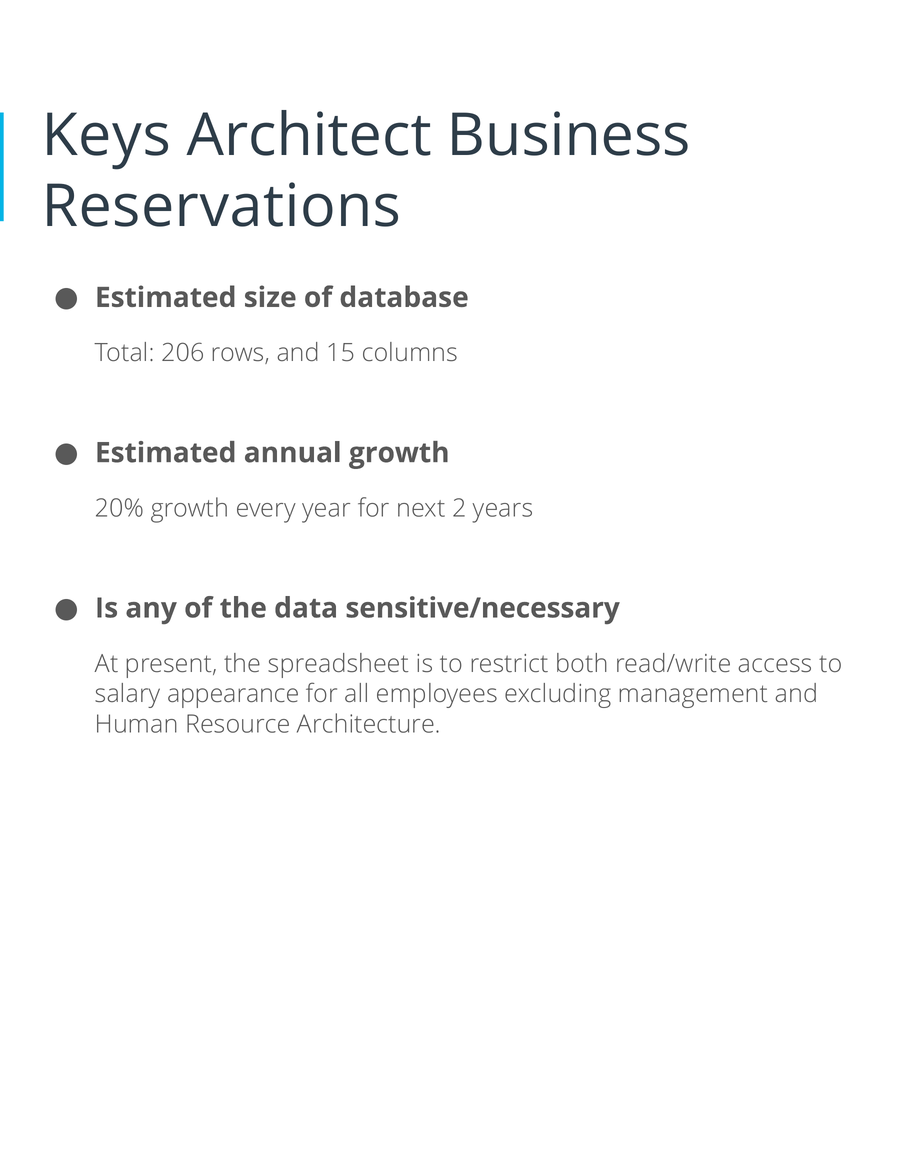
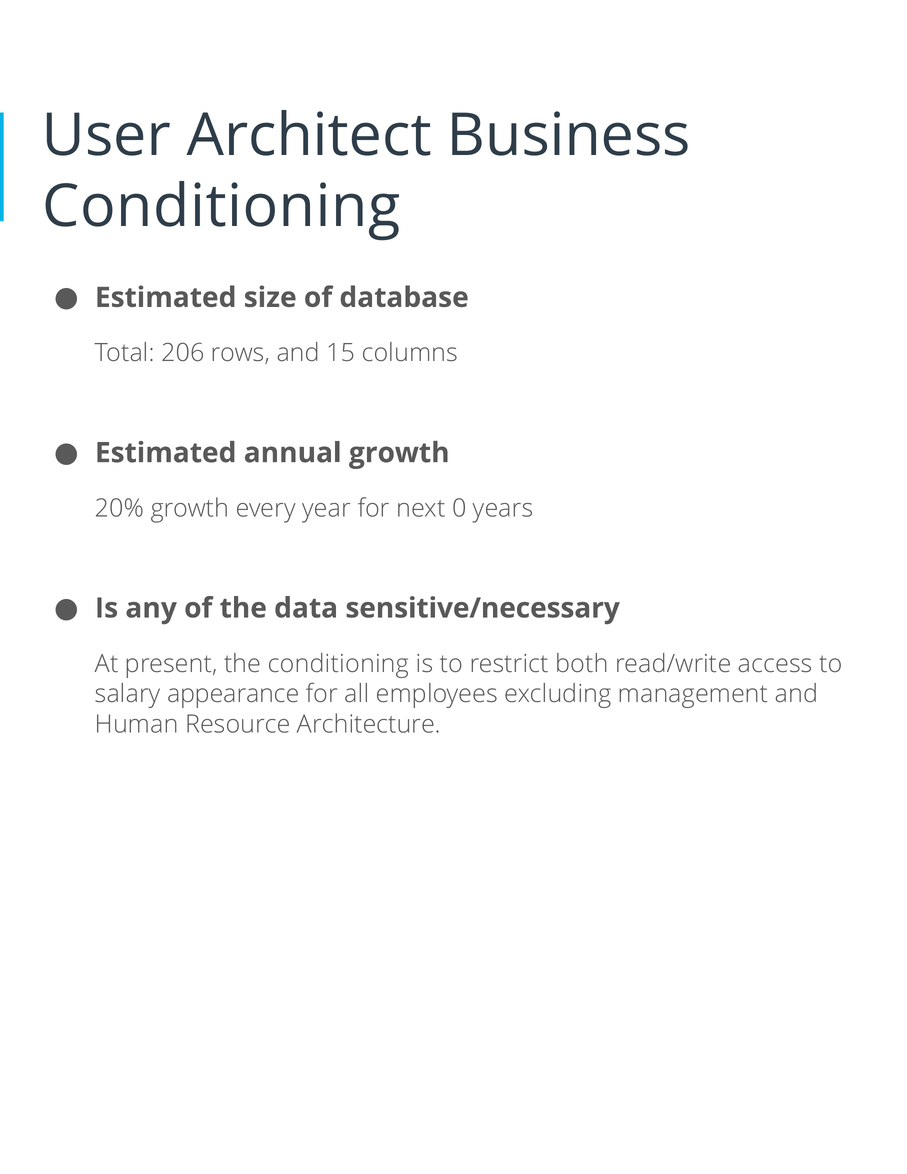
Keys: Keys -> User (106, 135)
Reservations: Reservations -> Conditioning (221, 207)
2: 2 -> 0 (459, 508)
the spreadsheet: spreadsheet -> conditioning (338, 664)
